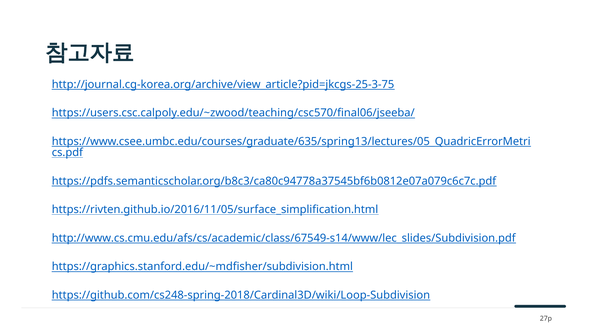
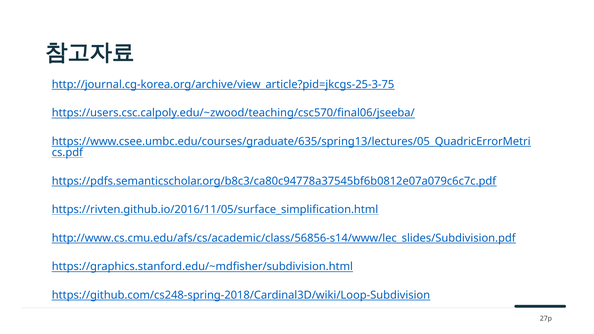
http://www.cs.cmu.edu/afs/cs/academic/class/67549-s14/www/lec_slides/Subdivision.pdf: http://www.cs.cmu.edu/afs/cs/academic/class/67549-s14/www/lec_slides/Subdivision.pdf -> http://www.cs.cmu.edu/afs/cs/academic/class/56856-s14/www/lec_slides/Subdivision.pdf (284, 238)
